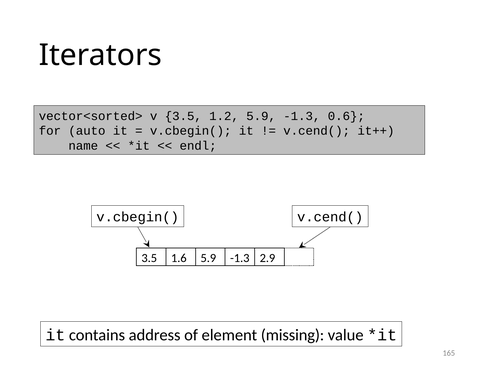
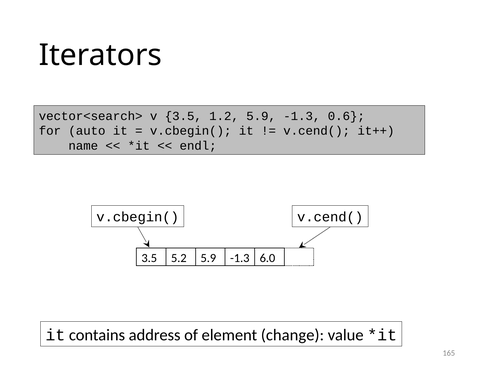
vector<sorted>: vector<sorted> -> vector<search> (91, 116)
1.6: 1.6 -> 5.2 (179, 258)
2.9: 2.9 -> 6.0 (267, 258)
missing: missing -> change (292, 335)
